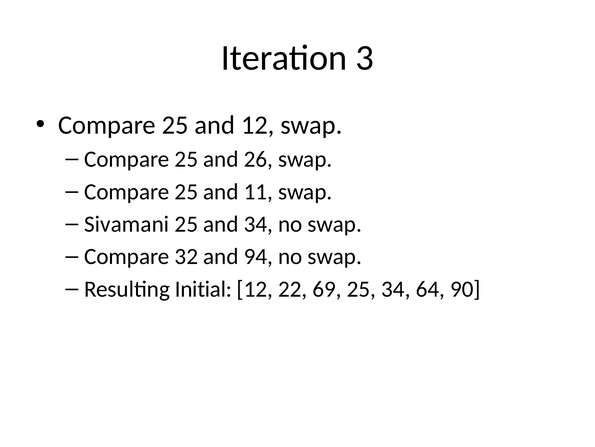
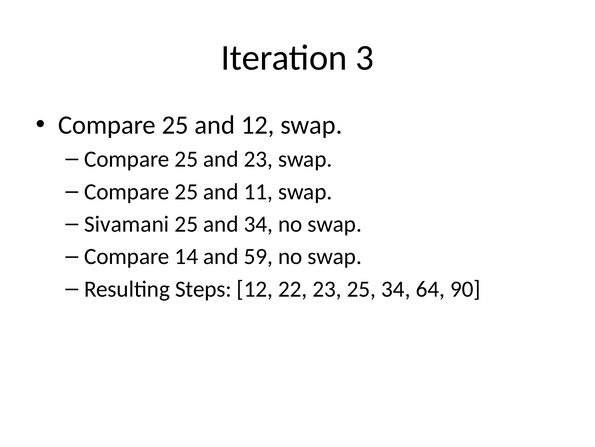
and 26: 26 -> 23 (258, 159)
32: 32 -> 14 (186, 256)
94: 94 -> 59 (258, 256)
Initial: Initial -> Steps (203, 289)
22 69: 69 -> 23 (327, 289)
